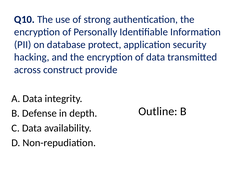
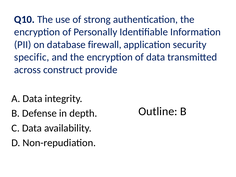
protect: protect -> firewall (105, 45)
hacking: hacking -> specific (32, 57)
